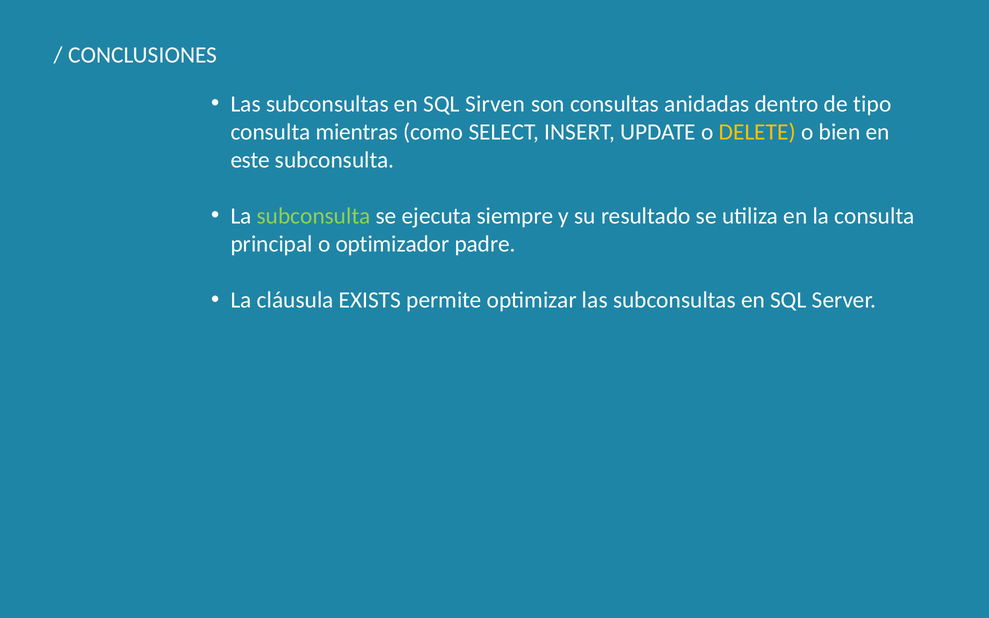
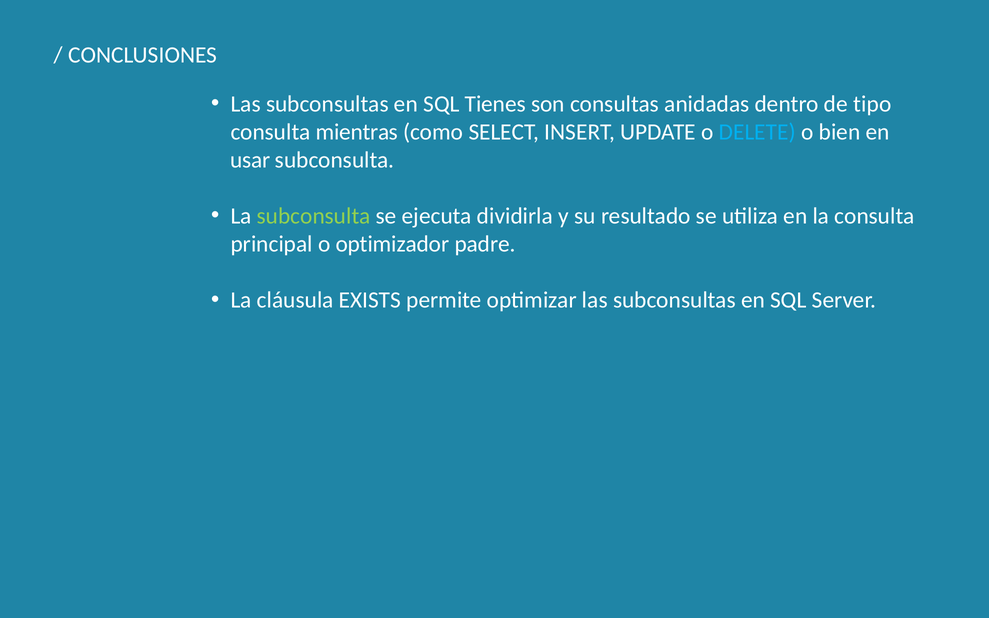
Sirven: Sirven -> Tienes (495, 104)
DELETE colour: yellow -> light blue (757, 132)
este: este -> usar (250, 160)
siempre: siempre -> dividirla (515, 216)
